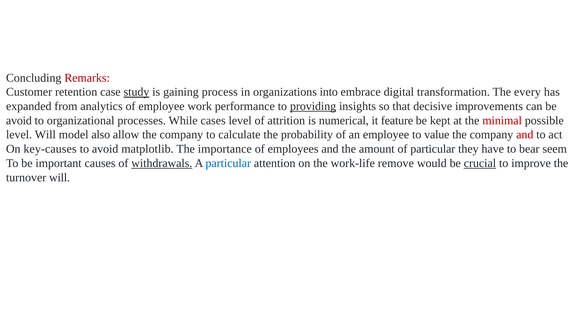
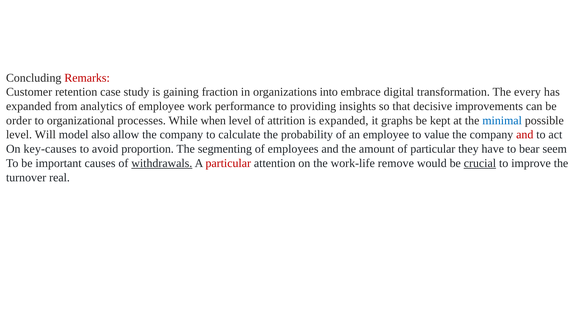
study underline: present -> none (136, 92)
process: process -> fraction (220, 92)
providing underline: present -> none (313, 106)
avoid: avoid -> order (19, 121)
cases: cases -> when (213, 121)
is numerical: numerical -> expanded (344, 121)
feature: feature -> graphs (397, 121)
minimal colour: red -> blue (502, 121)
matplotlib: matplotlib -> proportion (148, 149)
importance: importance -> segmenting (225, 149)
particular colour: blue -> red (228, 163)
turnover will: will -> real (60, 177)
